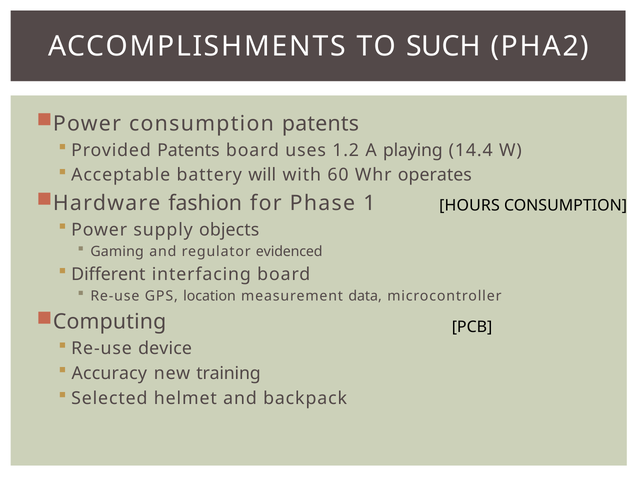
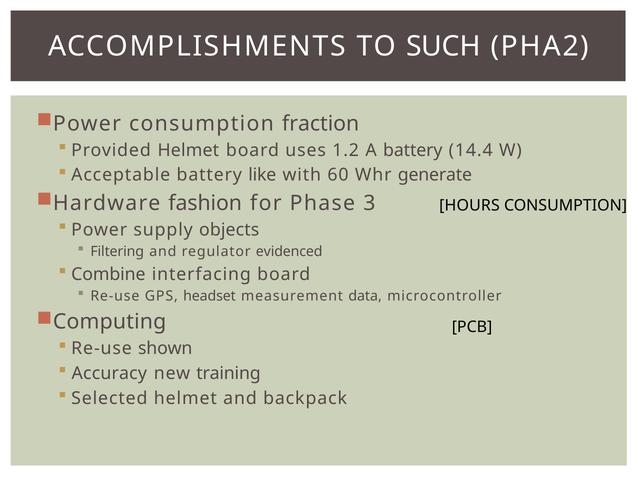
consumption patents: patents -> fraction (321, 124)
Provided Patents: Patents -> Helmet (188, 150)
A playing: playing -> battery (413, 150)
will: will -> like (262, 175)
operates: operates -> generate (435, 175)
1: 1 -> 3 (369, 203)
Gaming: Gaming -> Filtering (117, 252)
Different: Different -> Combine (108, 275)
location: location -> headset (209, 296)
device: device -> shown (165, 349)
